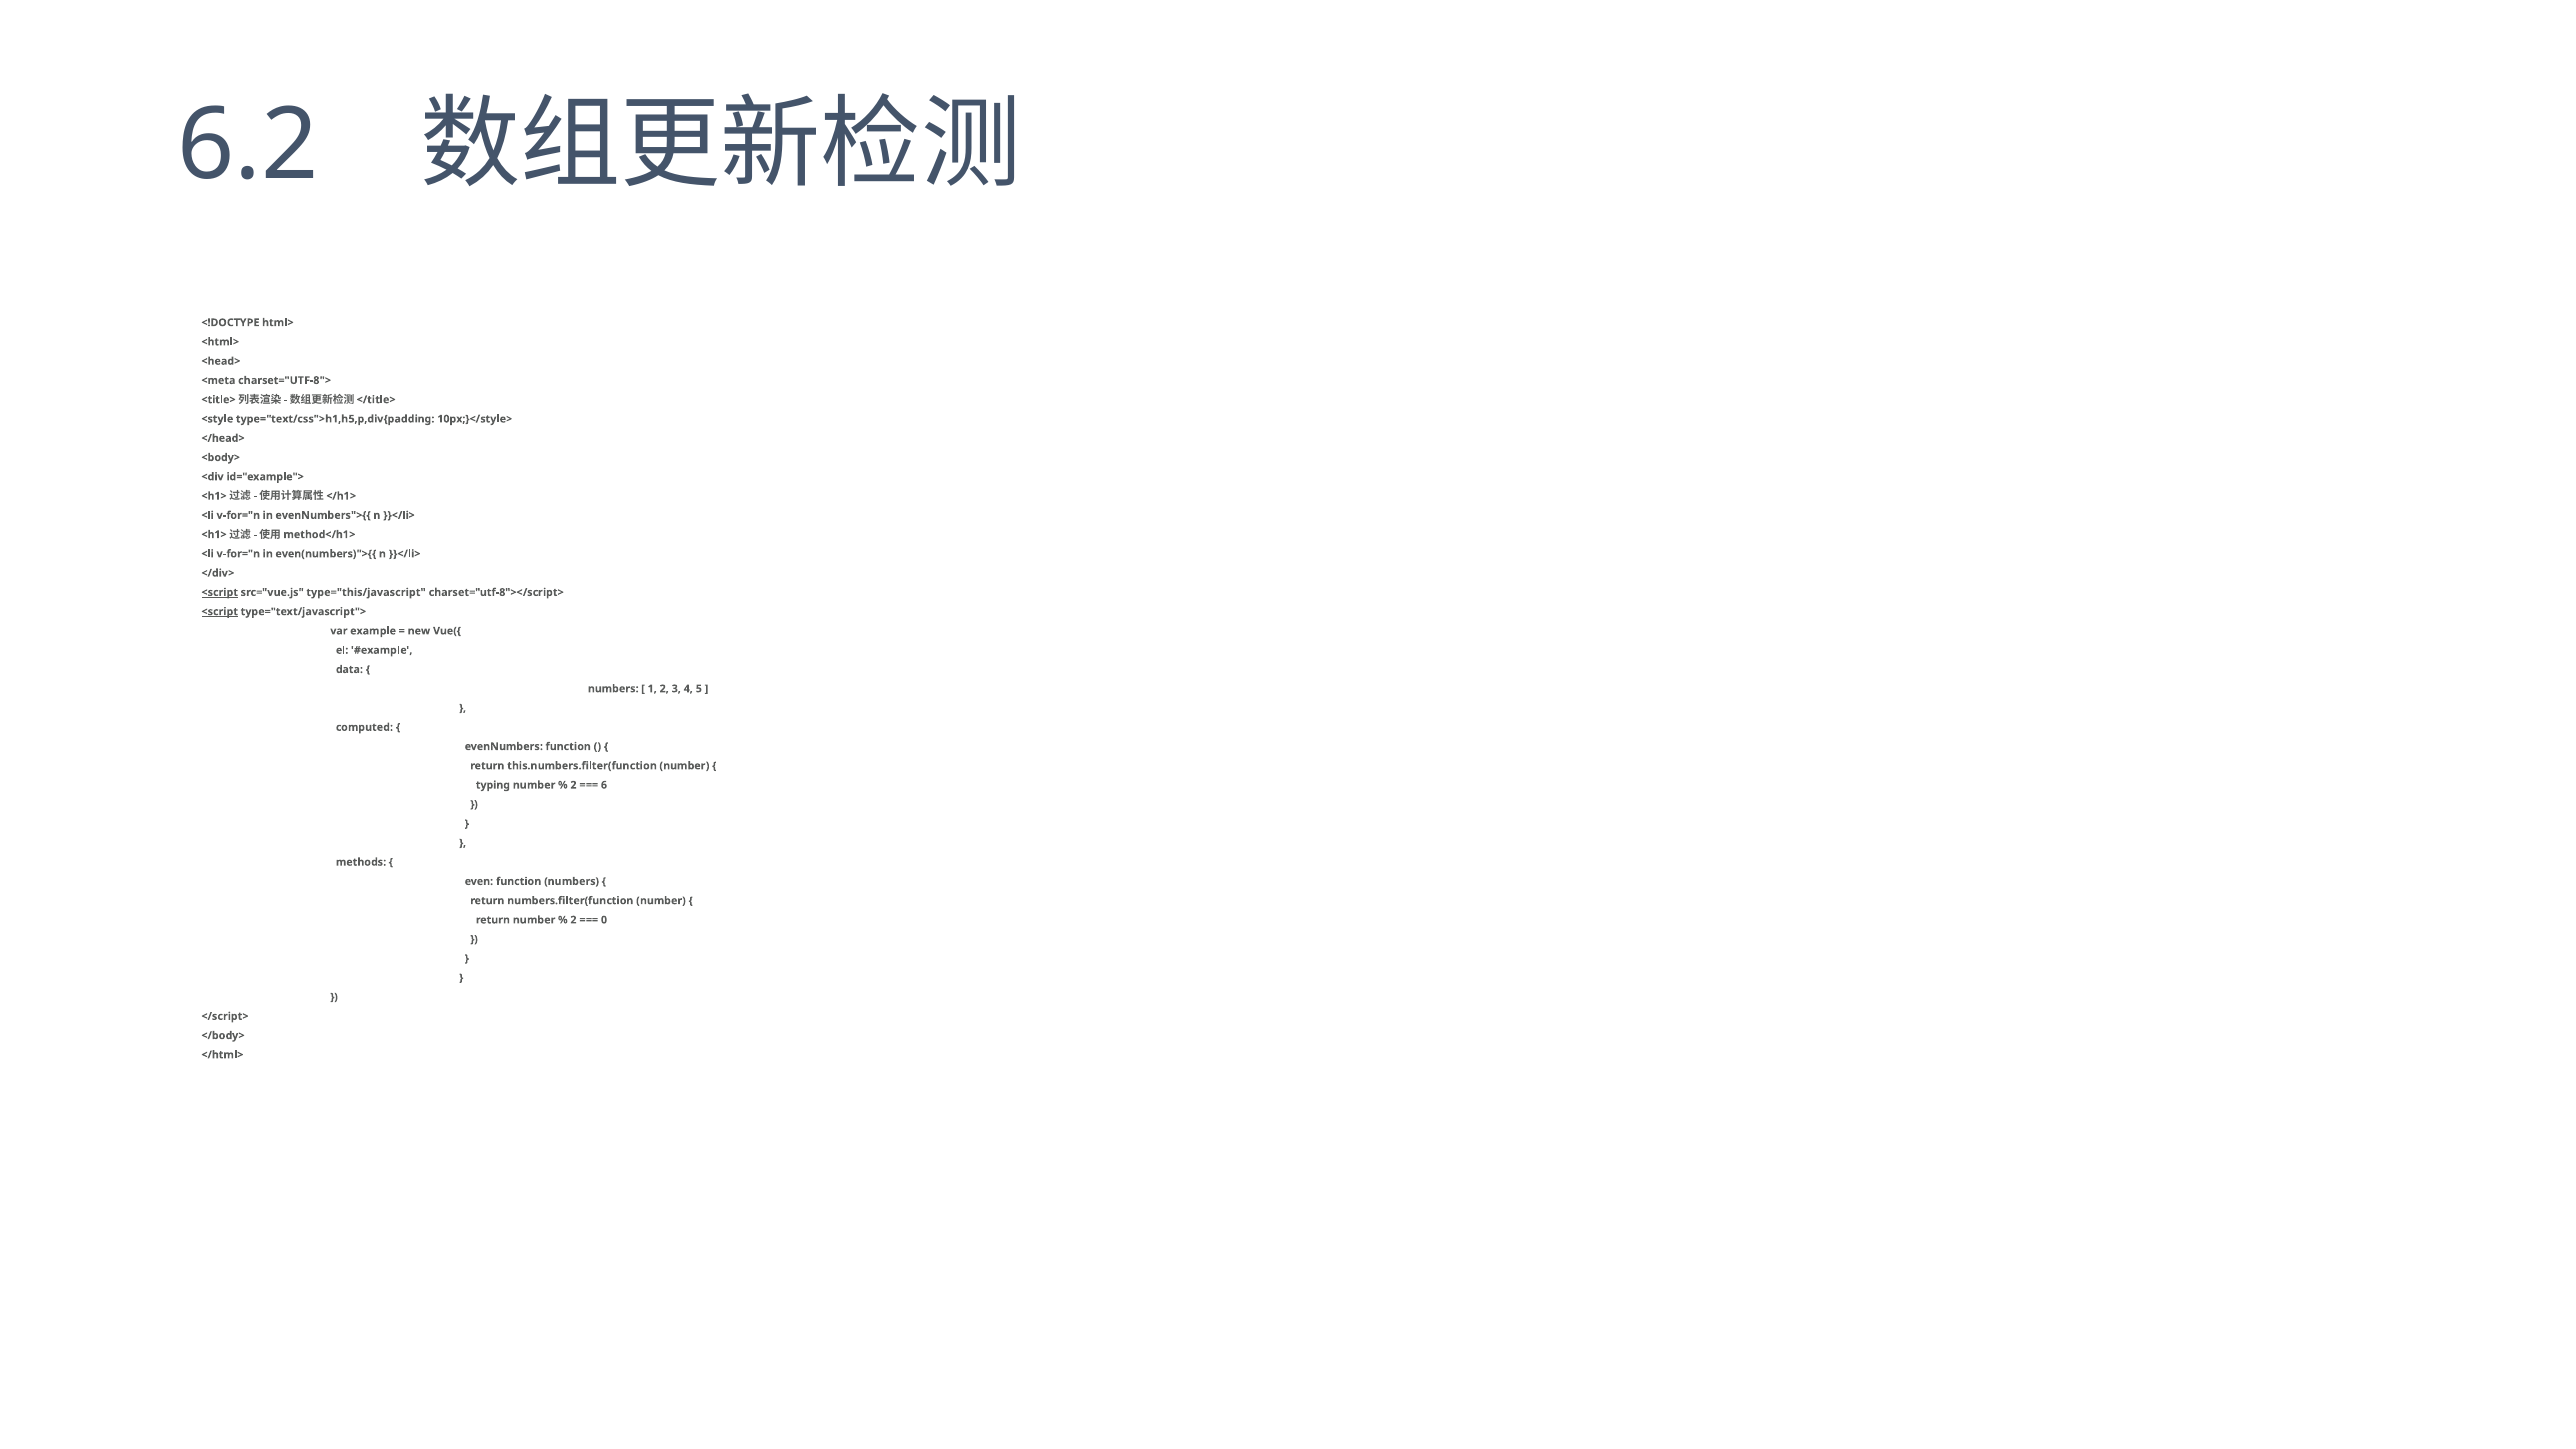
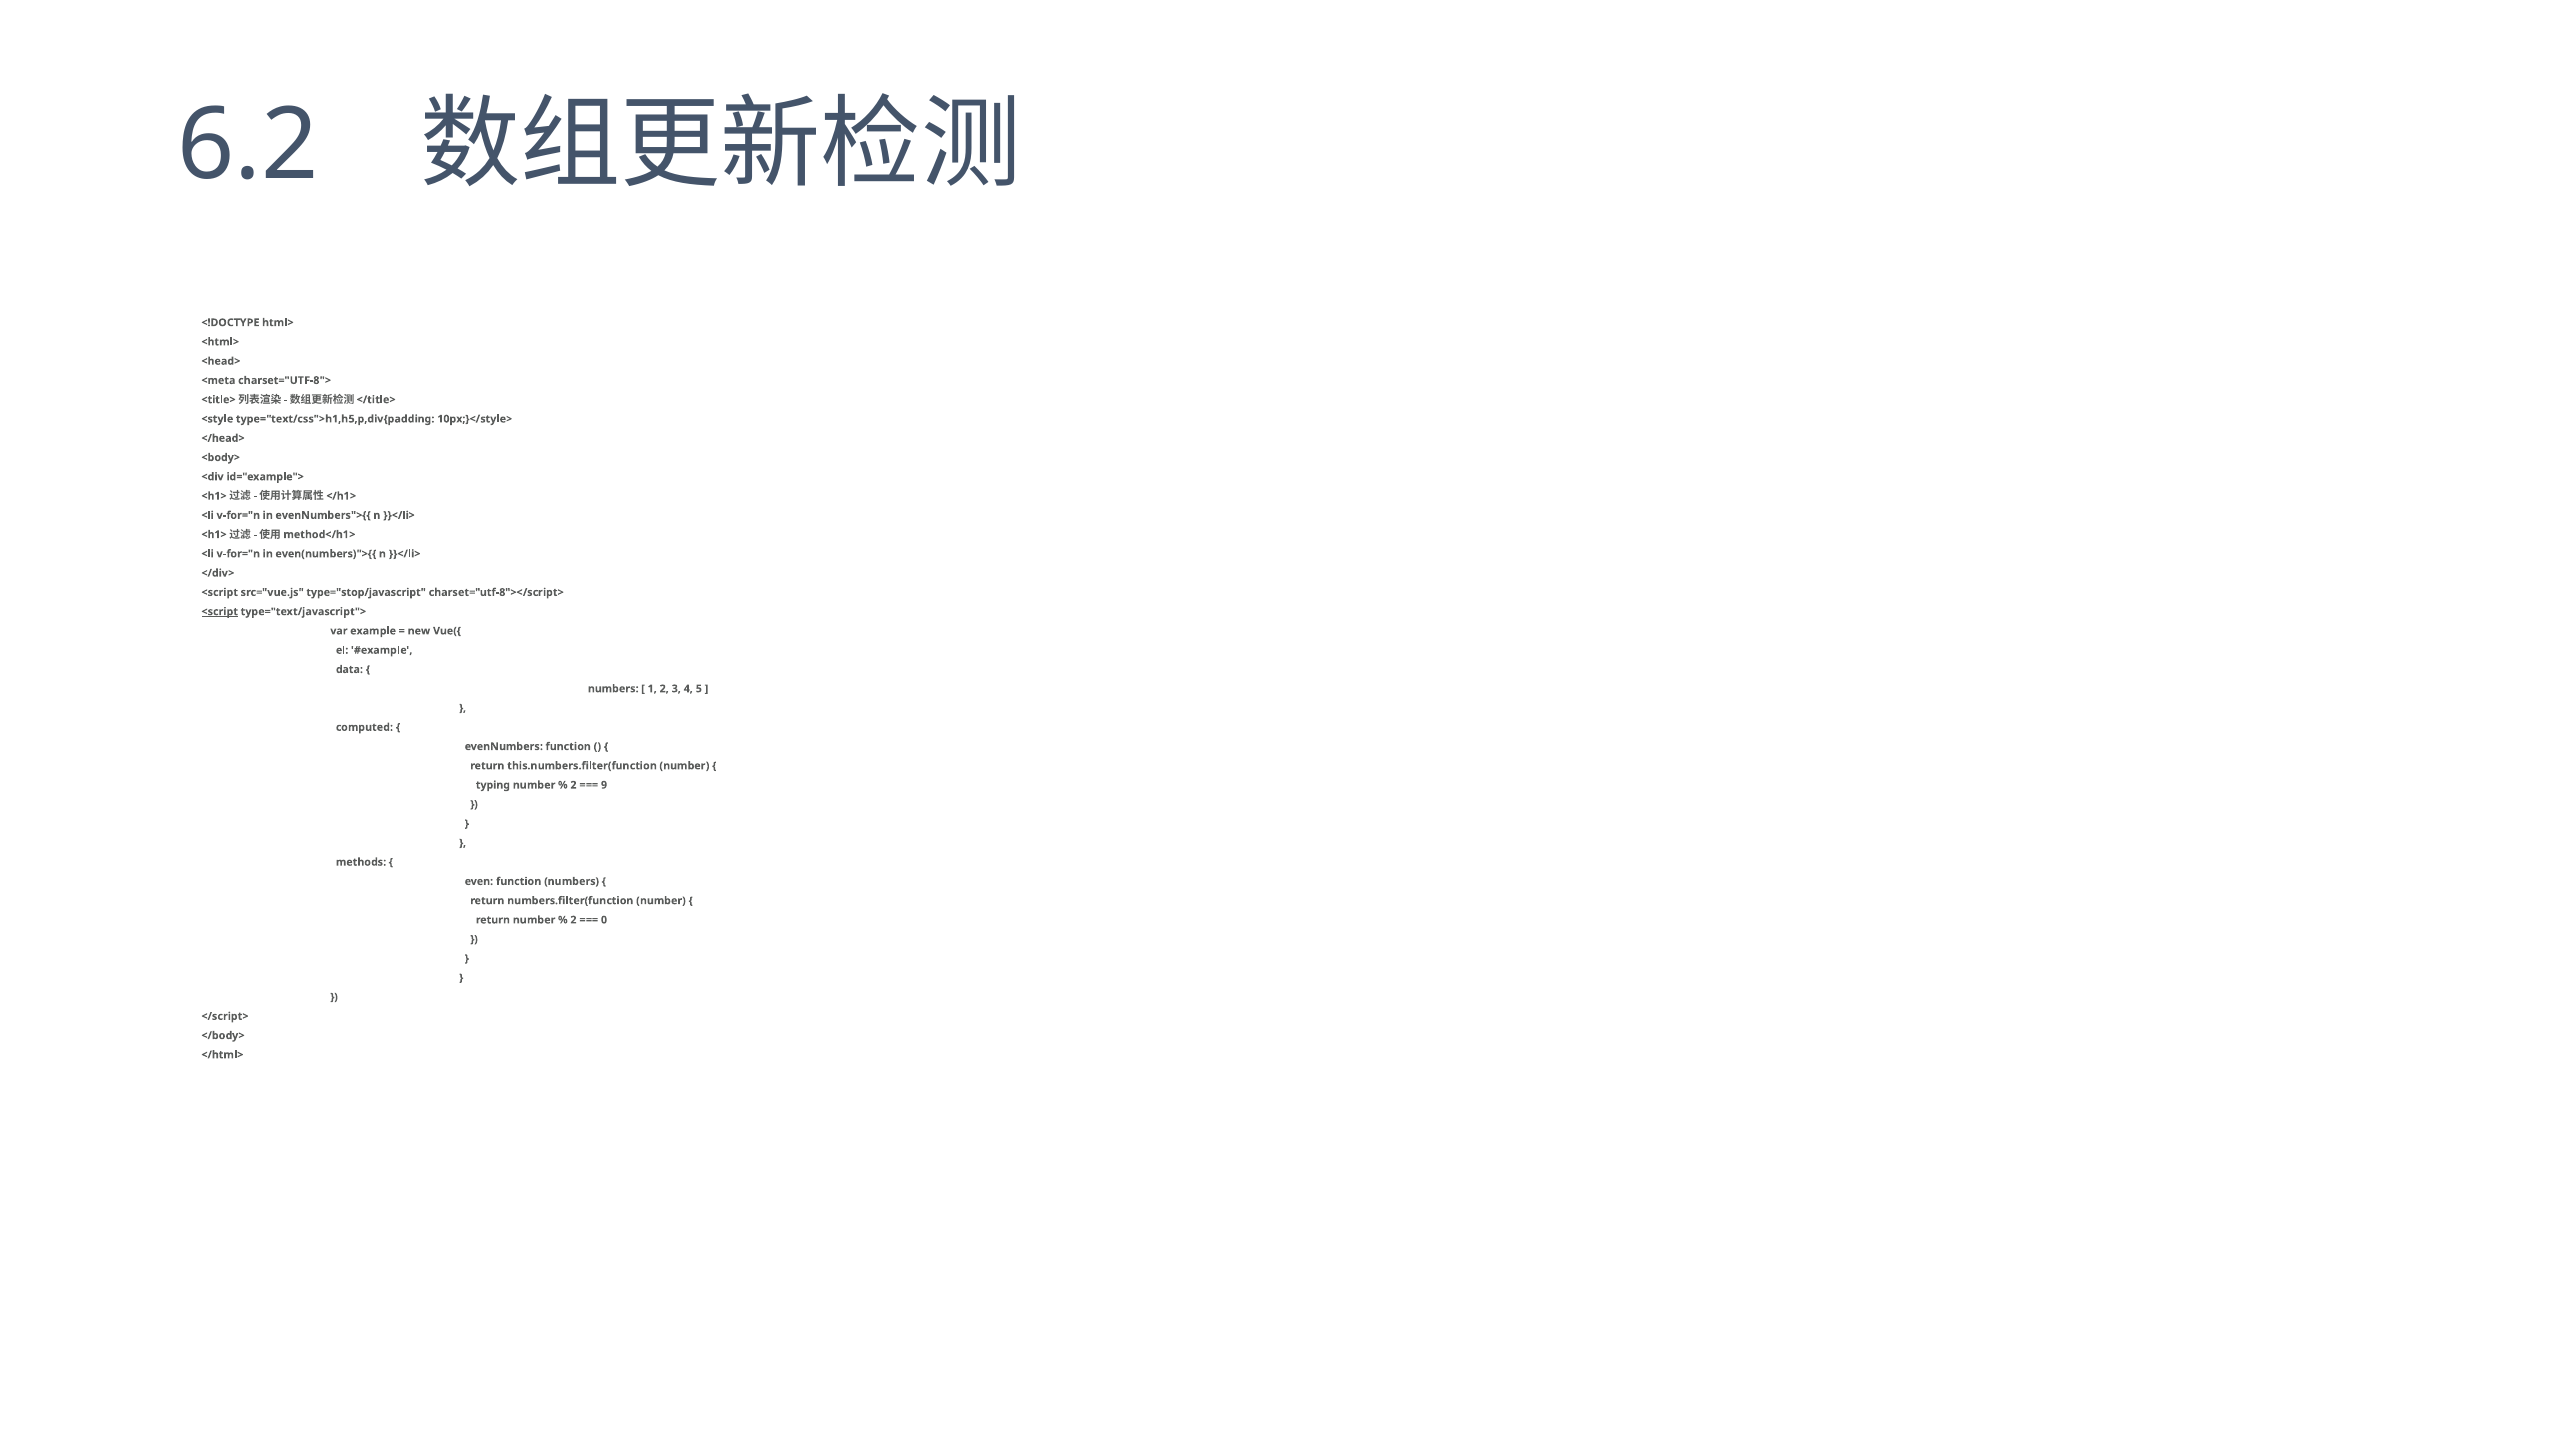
<script underline: present -> none (220, 592)
type="this/javascript: type="this/javascript -> type="stop/javascript (366, 592)
6: 6 -> 9 (604, 785)
